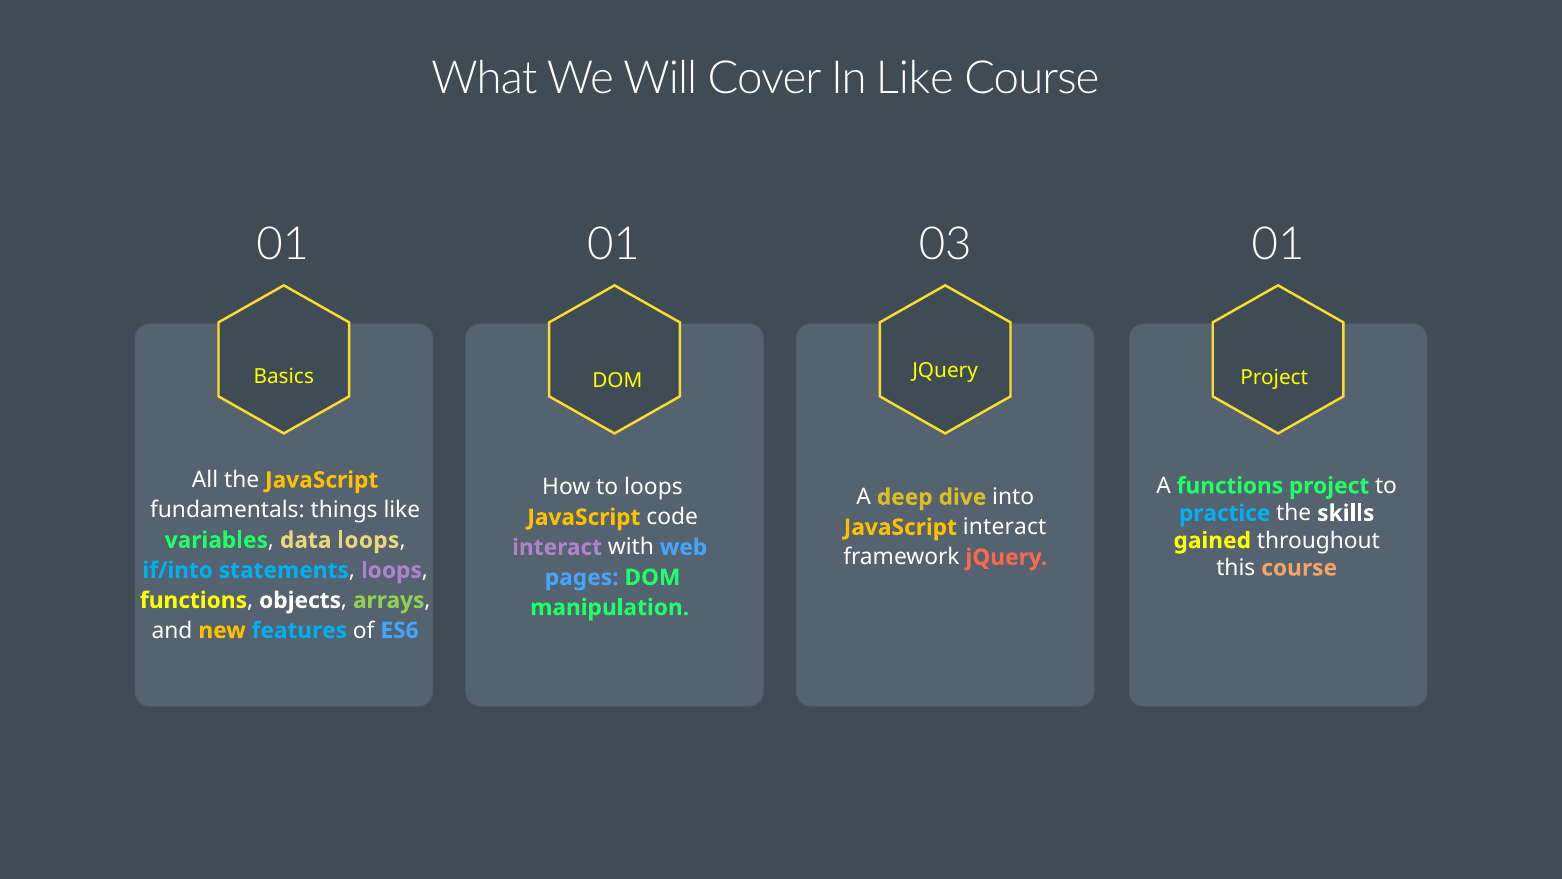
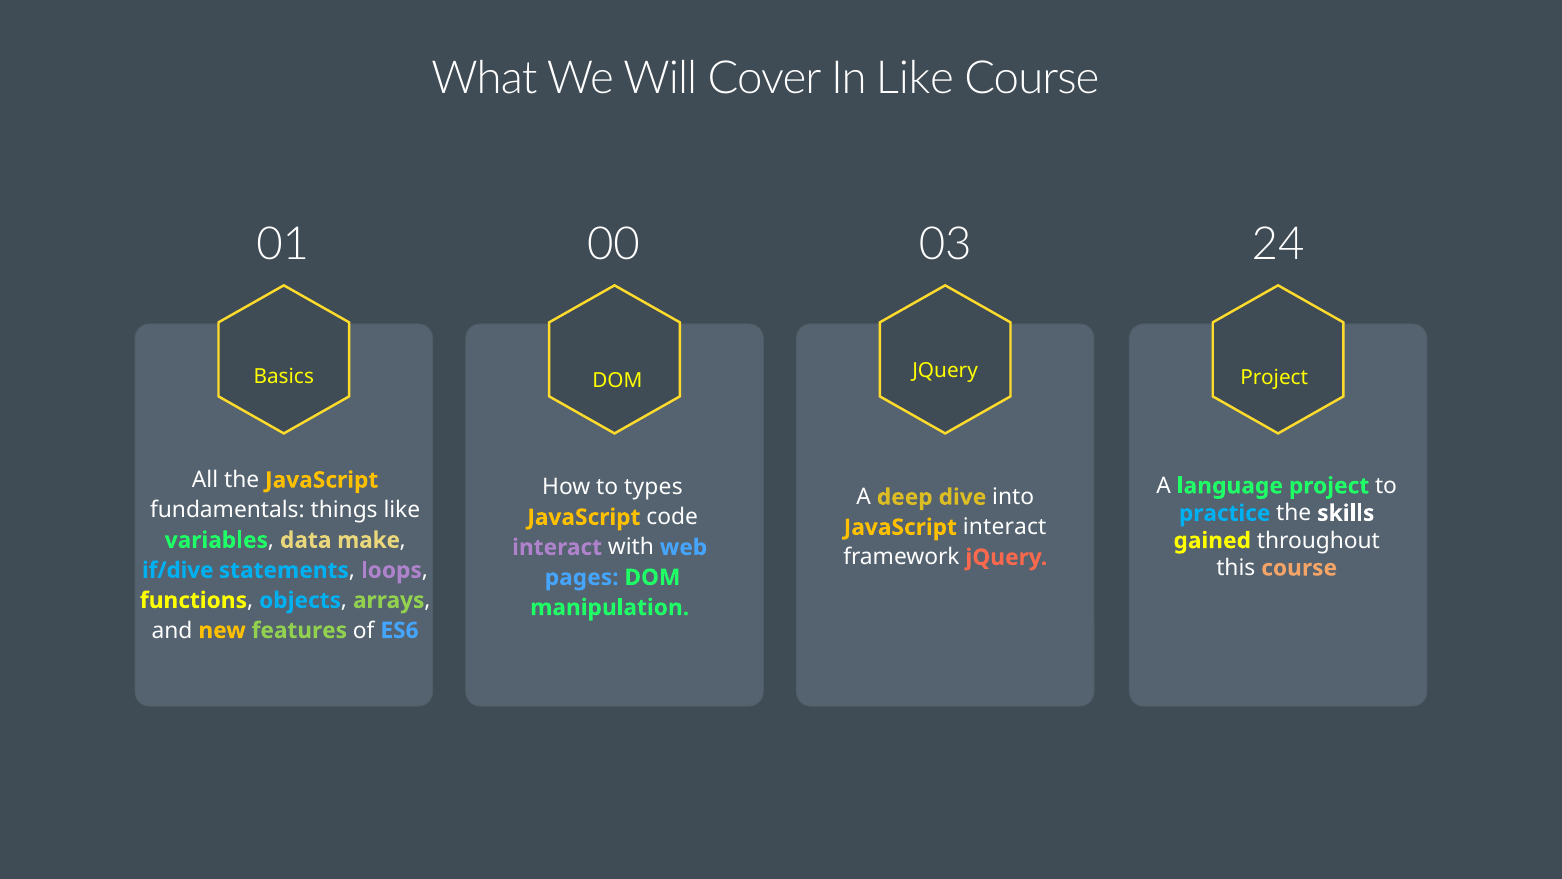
01 01: 01 -> 00 (613, 244)
03 01: 01 -> 24 (1278, 244)
A functions: functions -> language (1230, 486)
to loops: loops -> types (653, 487)
data loops: loops -> make (369, 540)
if/into: if/into -> if/dive (178, 570)
objects colour: white -> light blue (300, 600)
features colour: light blue -> light green (299, 630)
